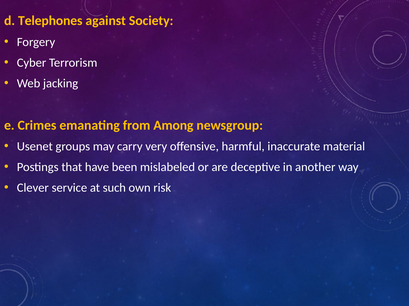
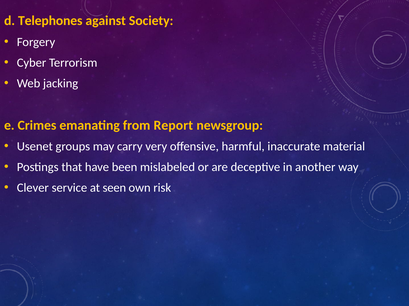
Among: Among -> Report (173, 126)
such: such -> seen (114, 188)
